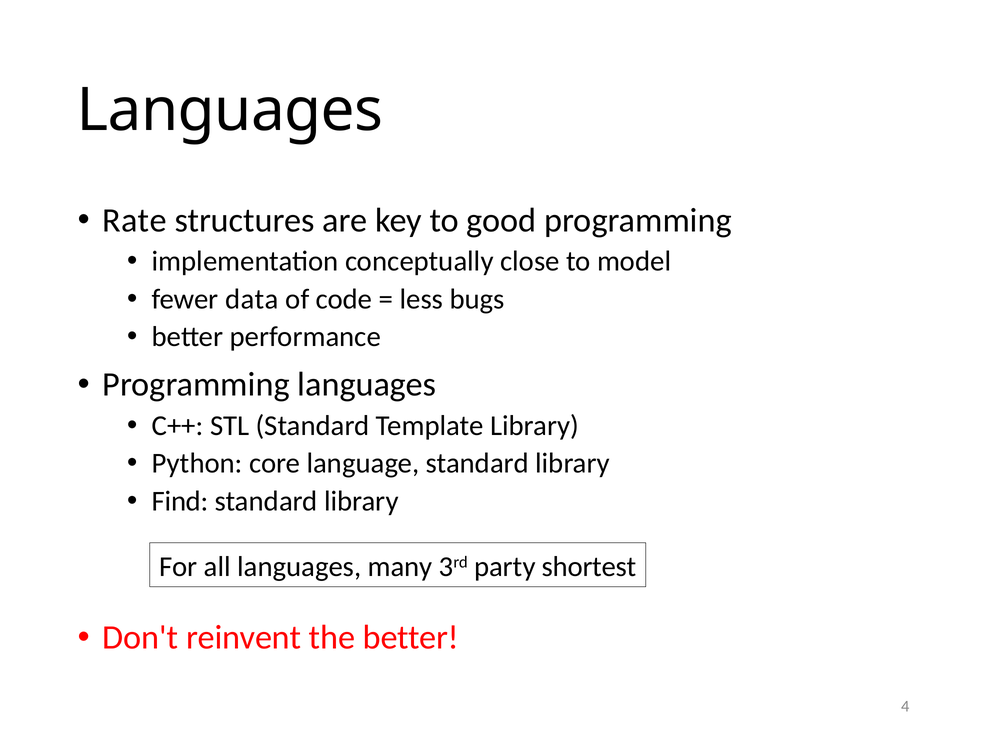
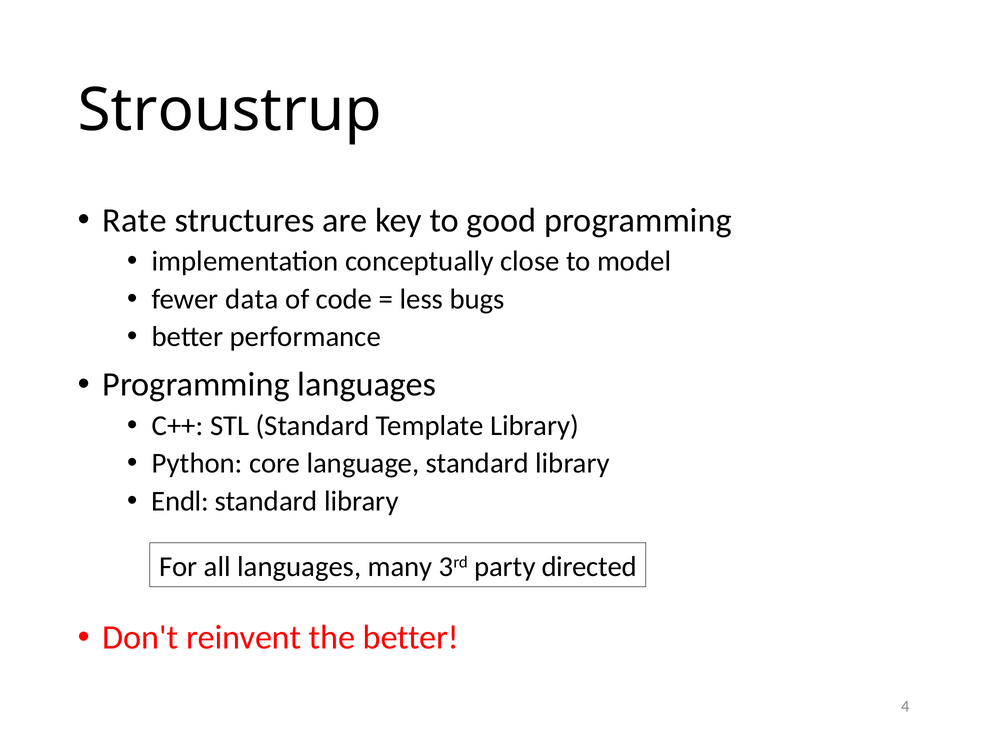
Languages: Languages -> Stroustrup (230, 111)
Find: Find -> Endl (180, 502)
shortest: shortest -> directed (589, 567)
